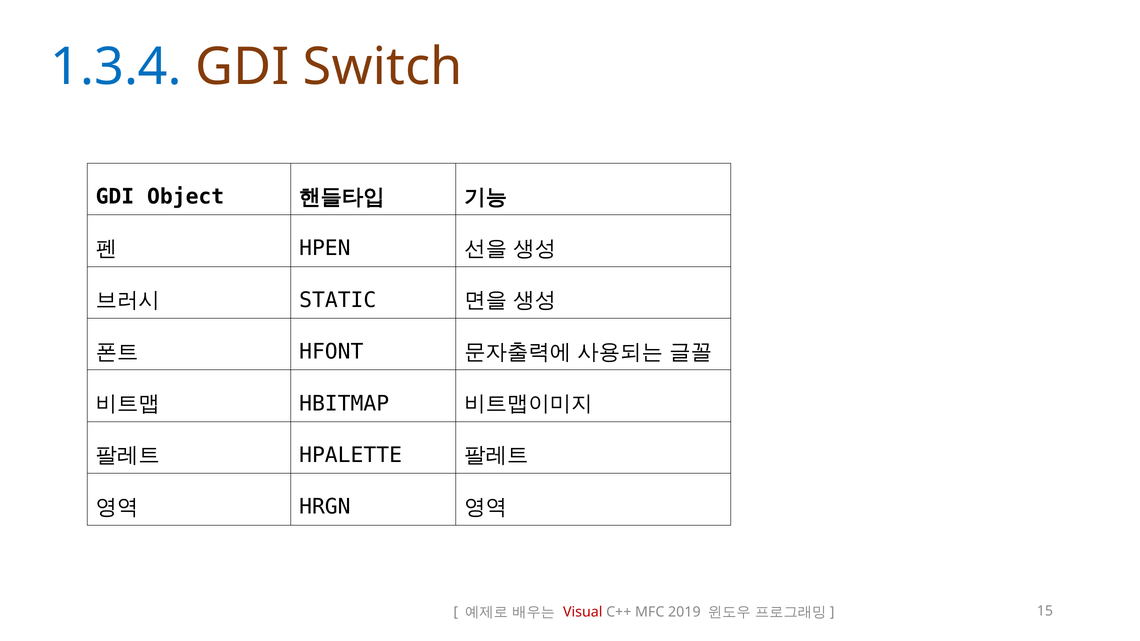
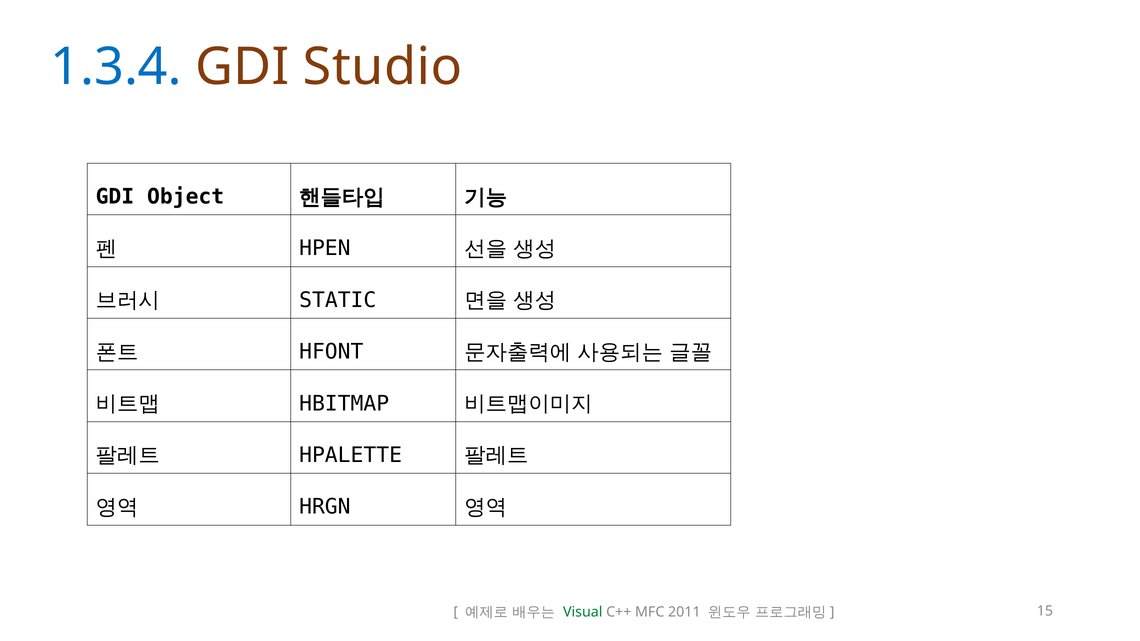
Switch: Switch -> Studio (383, 67)
Visual colour: red -> green (583, 612)
2019: 2019 -> 2011 (684, 612)
